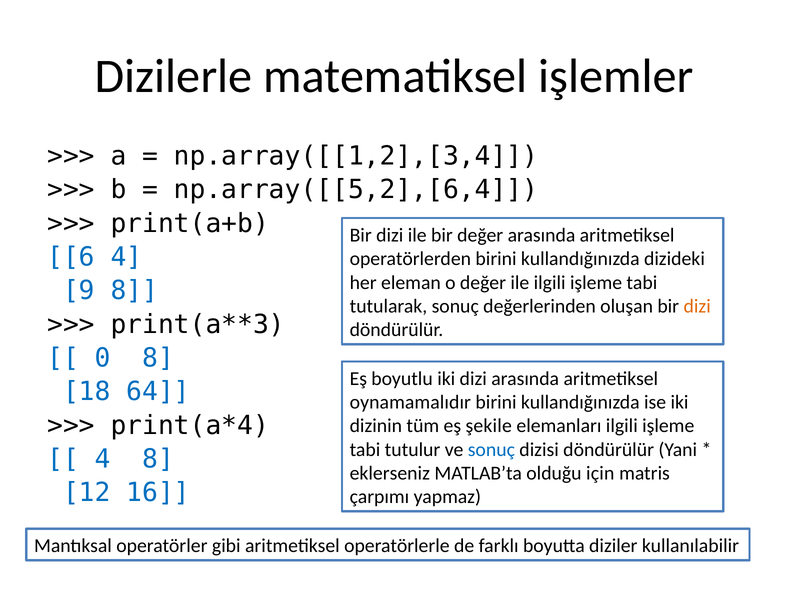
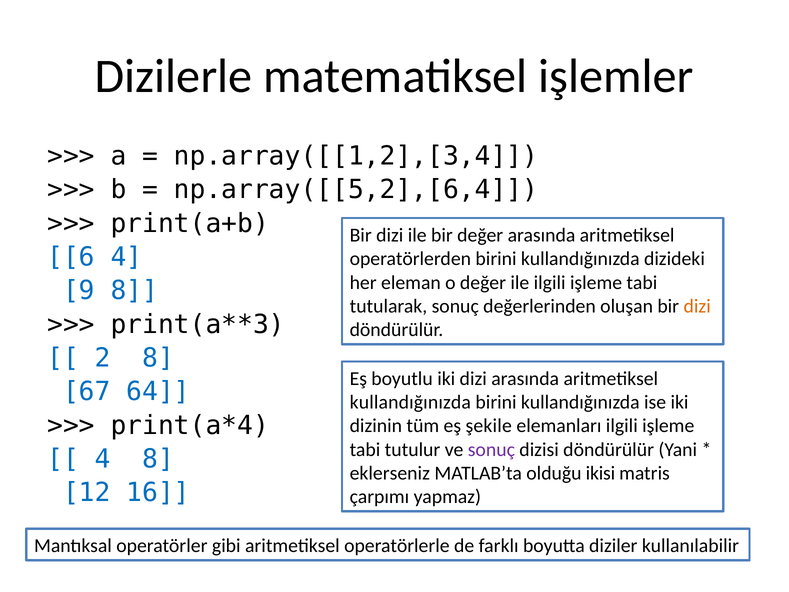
0: 0 -> 2 (103, 358)
18: 18 -> 67 (87, 392)
oynamamalıdır: oynamamalıdır -> kullandığınızda (410, 402)
sonuç colour: blue -> purple (491, 449)
için: için -> ikisi (600, 473)
